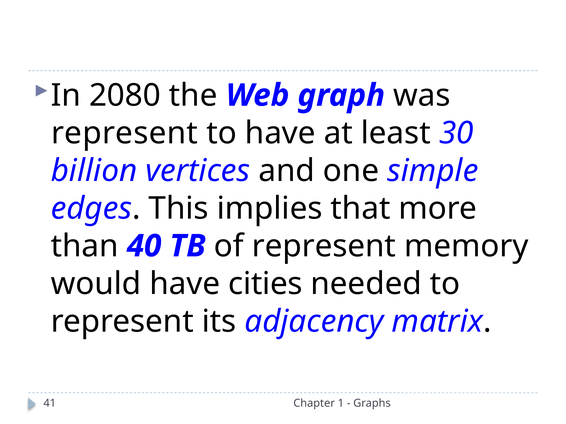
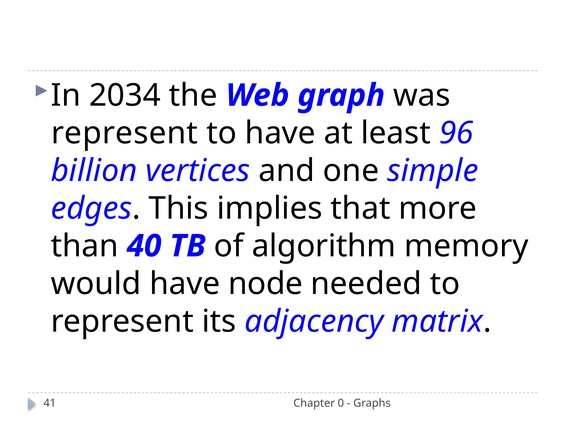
2080: 2080 -> 2034 (125, 96)
30: 30 -> 96 (456, 133)
of represent: represent -> algorithm (324, 246)
cities: cities -> node (265, 284)
1: 1 -> 0 (341, 404)
